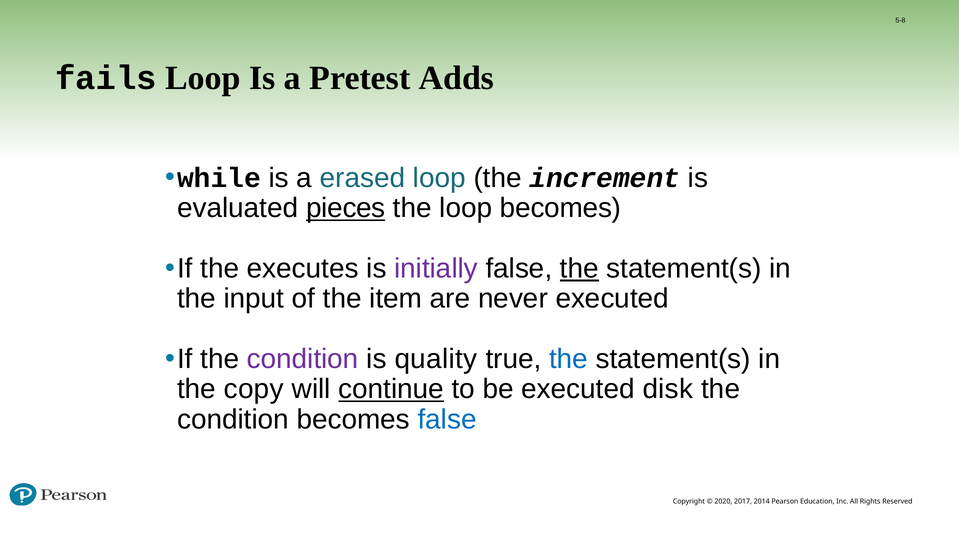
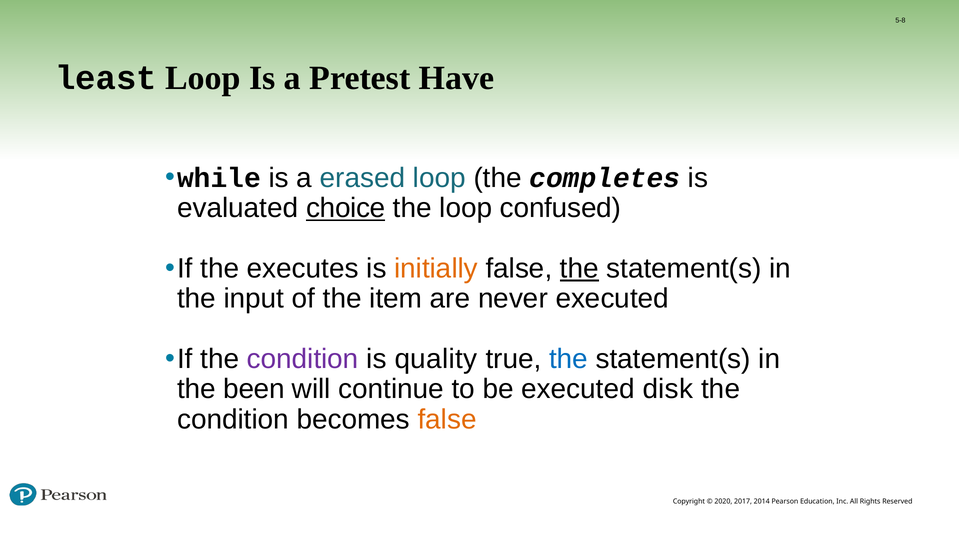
fails: fails -> least (106, 78)
Adds: Adds -> Have (456, 78)
increment: increment -> completes (605, 178)
pieces: pieces -> choice (346, 208)
loop becomes: becomes -> confused (560, 208)
initially colour: purple -> orange (436, 269)
copy: copy -> been (254, 389)
continue underline: present -> none (391, 389)
false colour: blue -> orange (447, 420)
